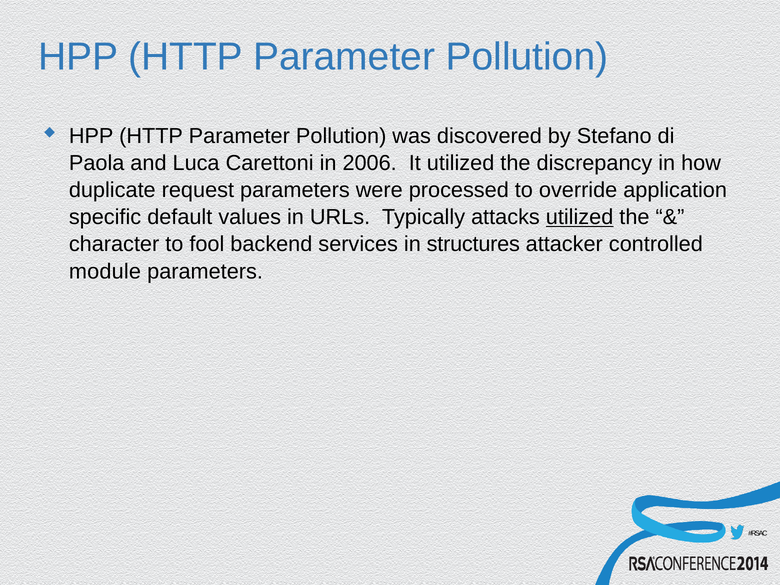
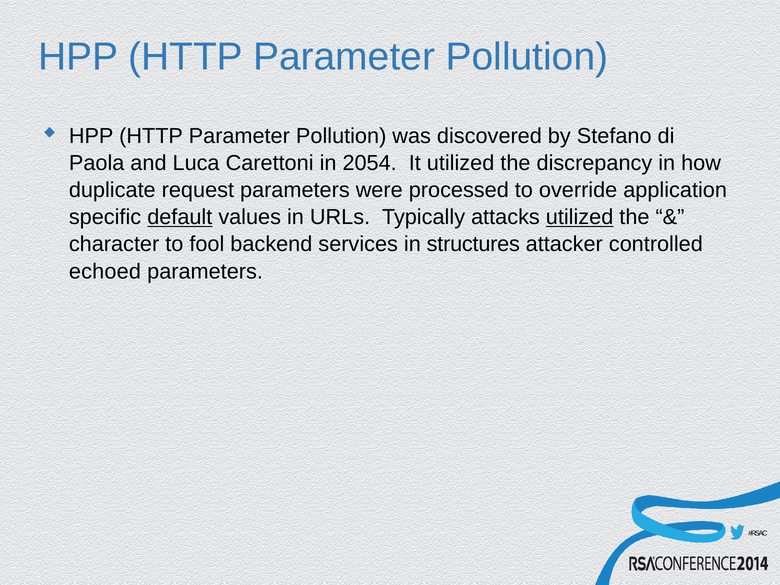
2006: 2006 -> 2054 (370, 163)
default underline: none -> present (180, 217)
module: module -> echoed (105, 271)
